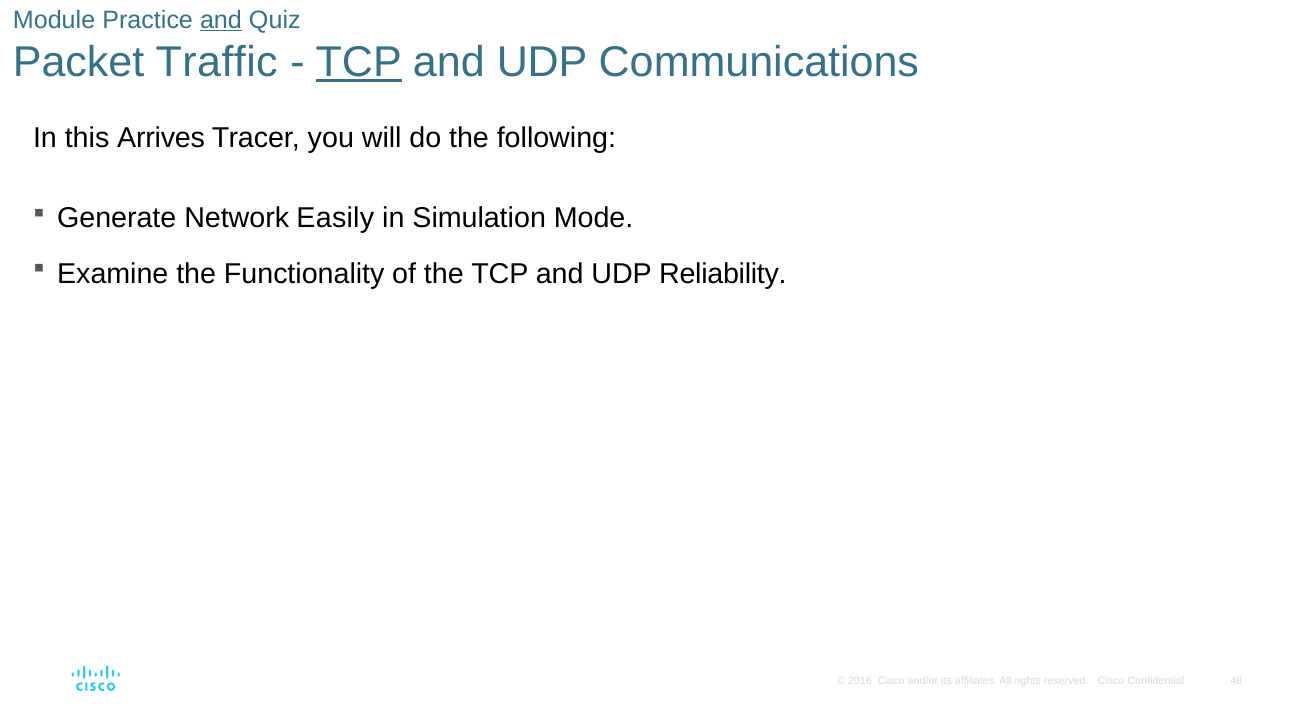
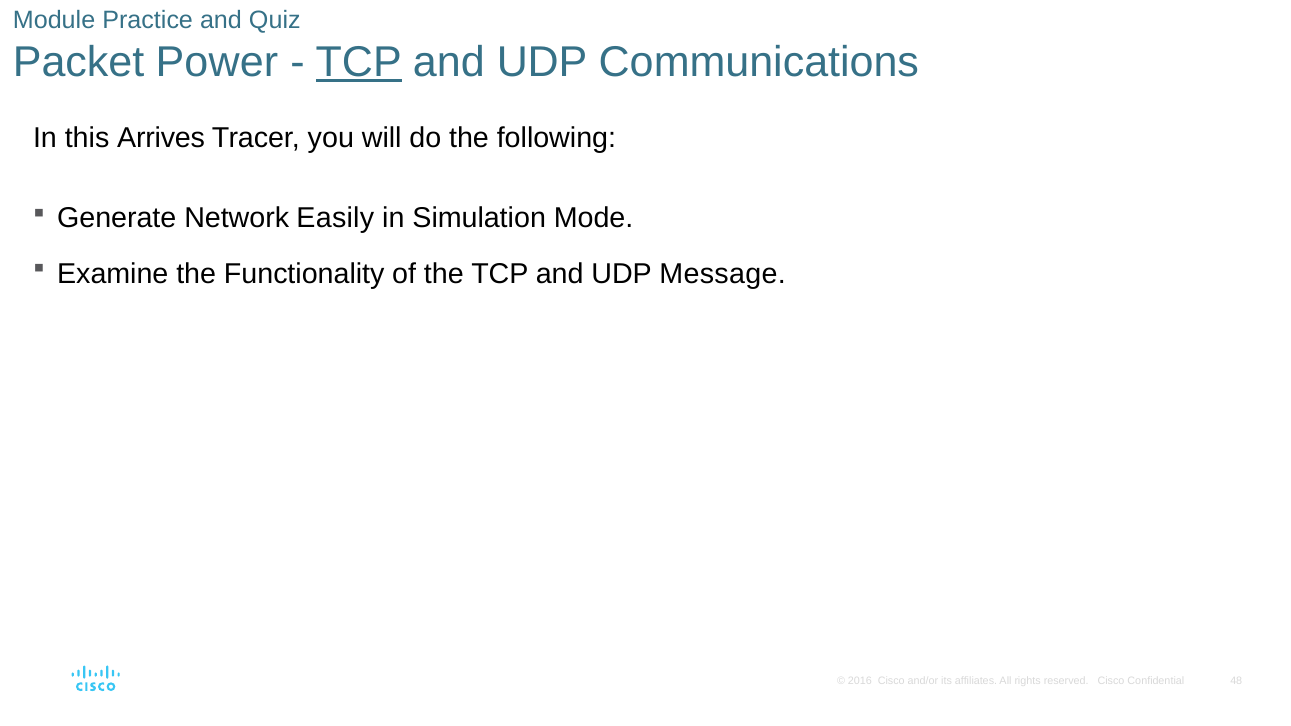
and underline: present -> none (221, 20)
Traffic: Traffic -> Power (217, 62)
Reliability: Reliability -> Message (723, 274)
